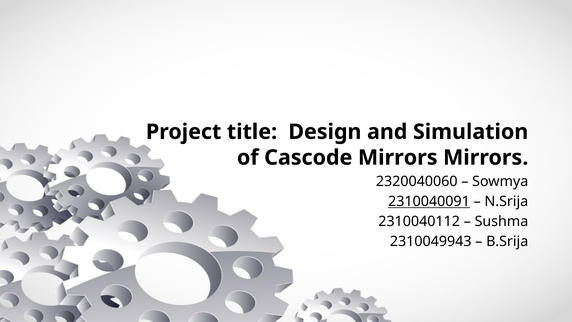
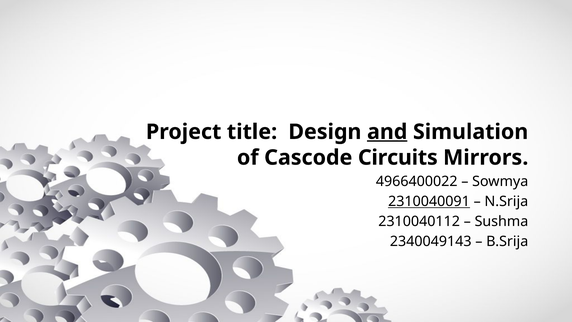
and underline: none -> present (387, 132)
Cascode Mirrors: Mirrors -> Circuits (398, 157)
2320040060: 2320040060 -> 4966400022 (417, 181)
2310049943: 2310049943 -> 2340049143 (431, 241)
